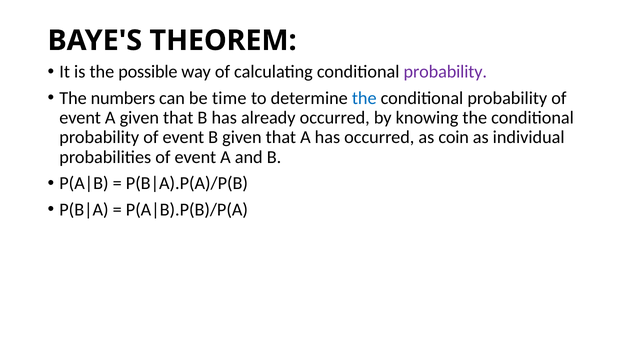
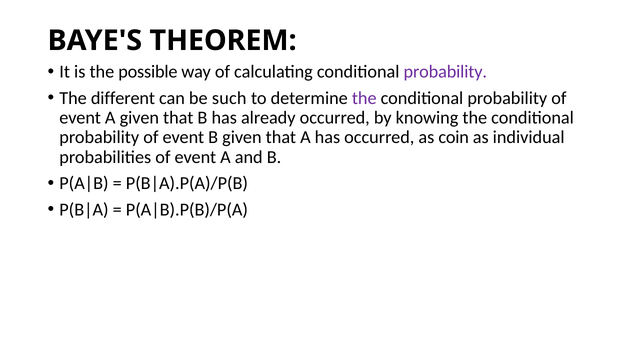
numbers: numbers -> different (123, 98)
time: time -> such (229, 98)
the colour: blue -> purple (364, 98)
